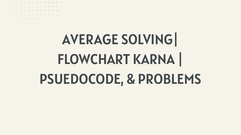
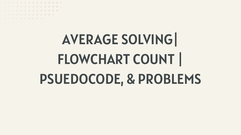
KARNA: KARNA -> COUNT (154, 60)
